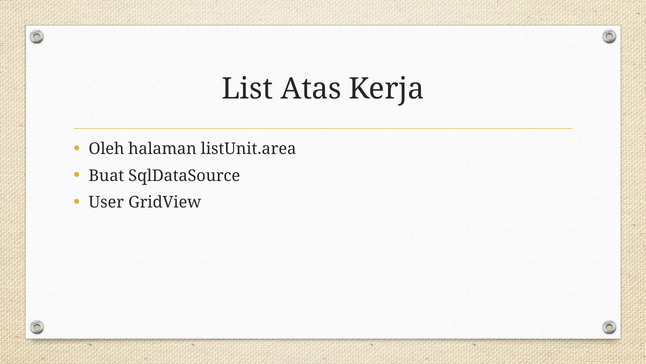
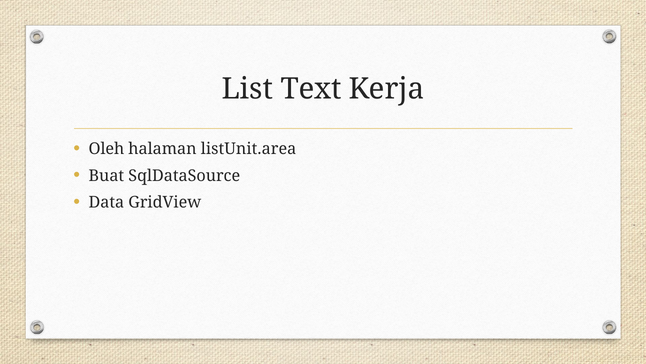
Atas: Atas -> Text (311, 89)
User: User -> Data (106, 202)
